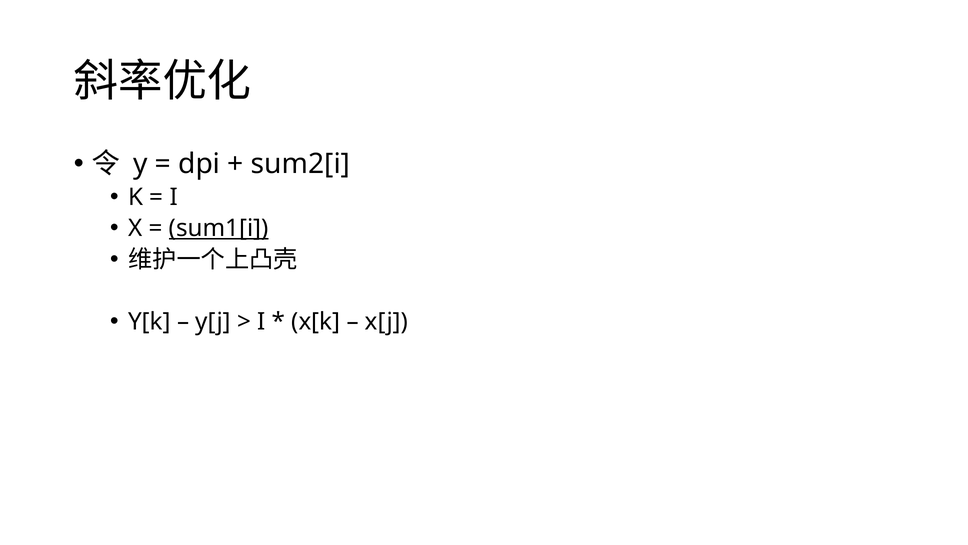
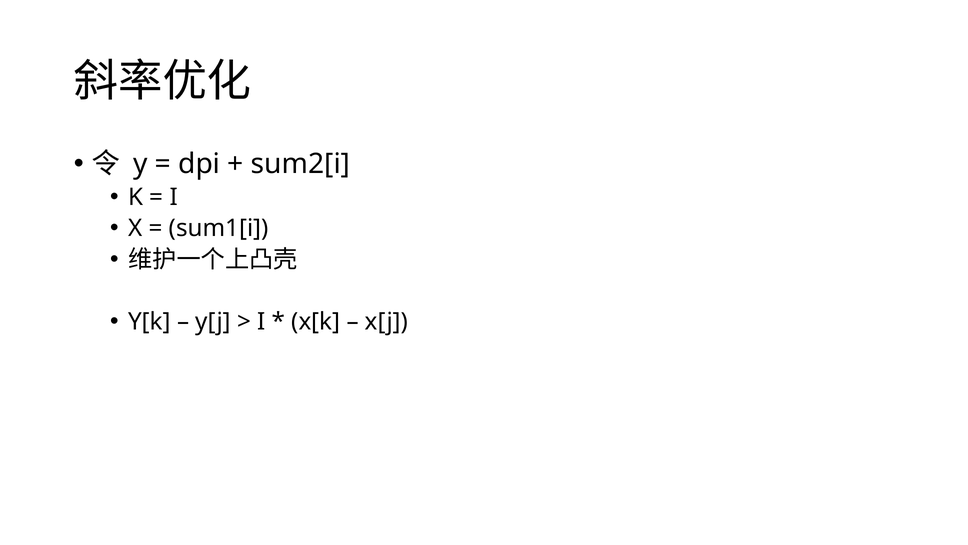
sum1[i underline: present -> none (219, 228)
